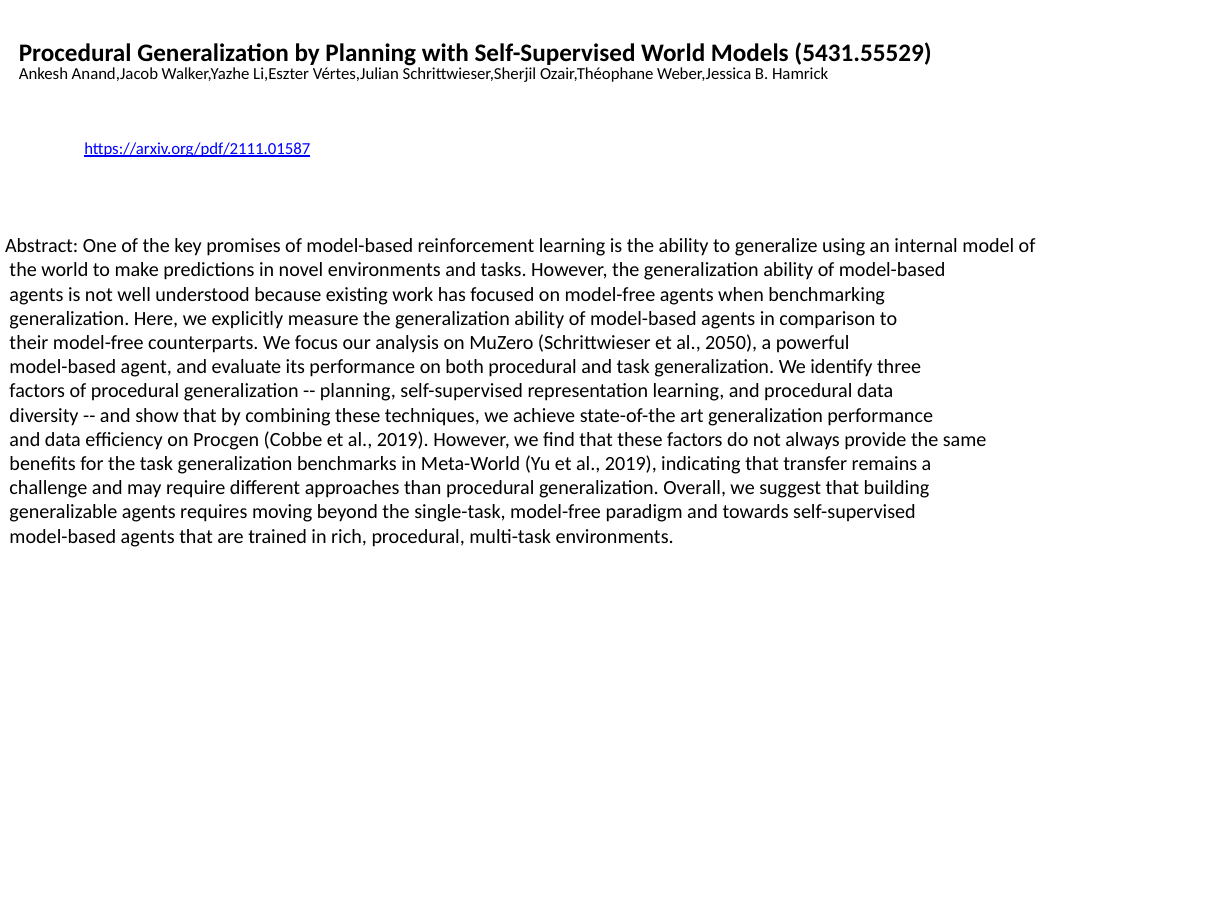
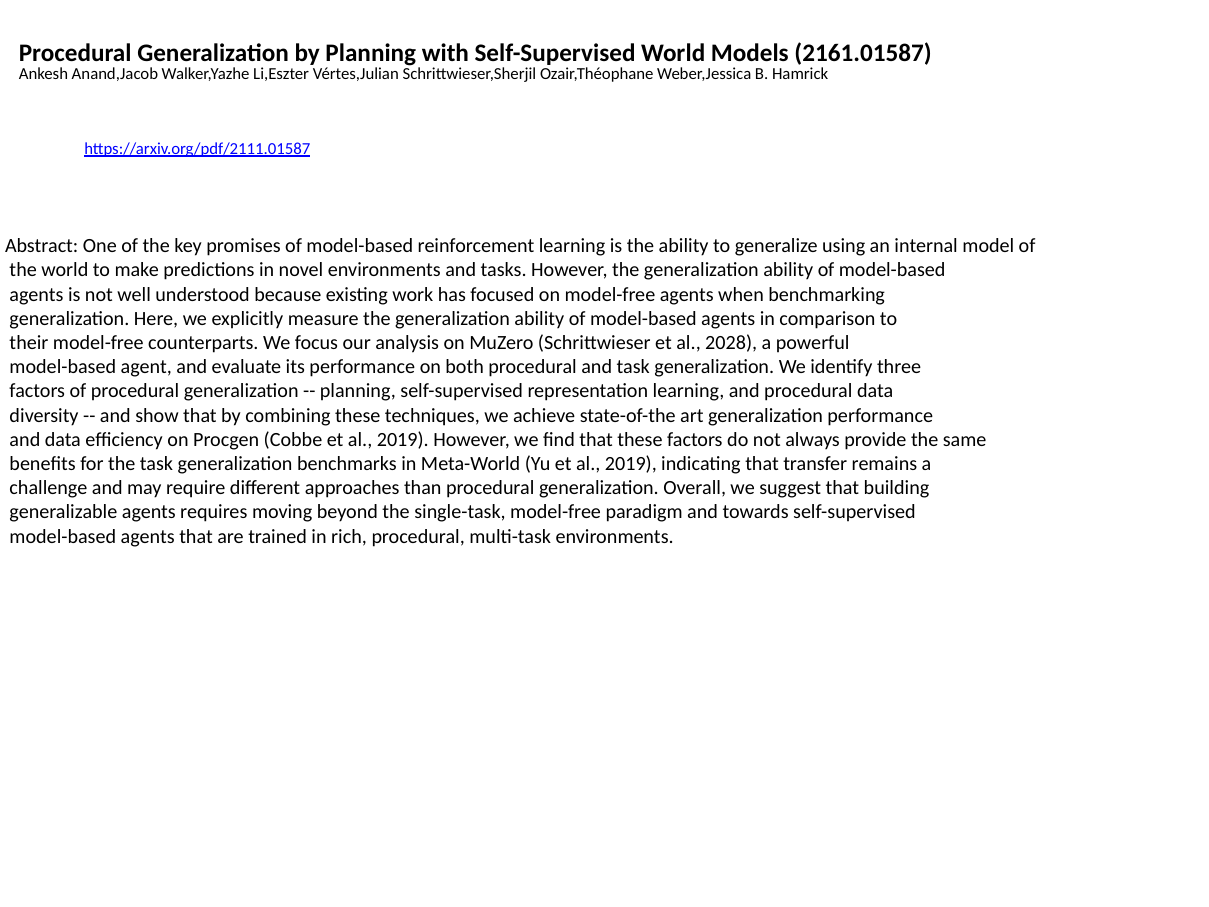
5431.55529: 5431.55529 -> 2161.01587 (863, 53)
2050: 2050 -> 2028 (731, 343)
